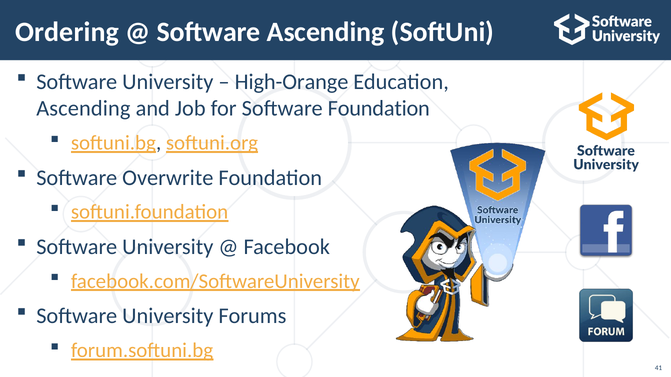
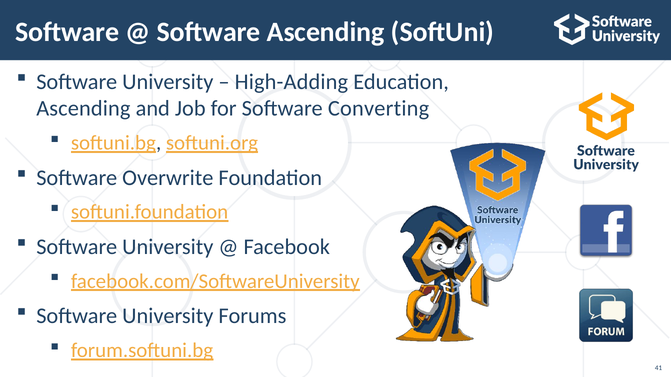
Ordering: Ordering -> Software (67, 32)
High-Orange: High-Orange -> High-Adding (291, 82)
Software Foundation: Foundation -> Converting (379, 109)
